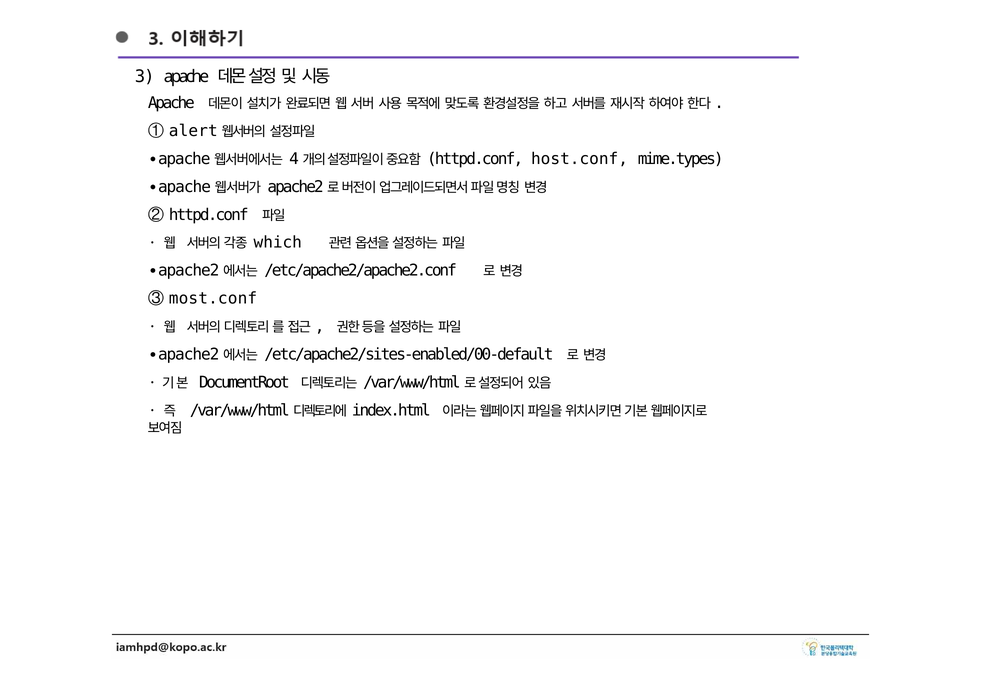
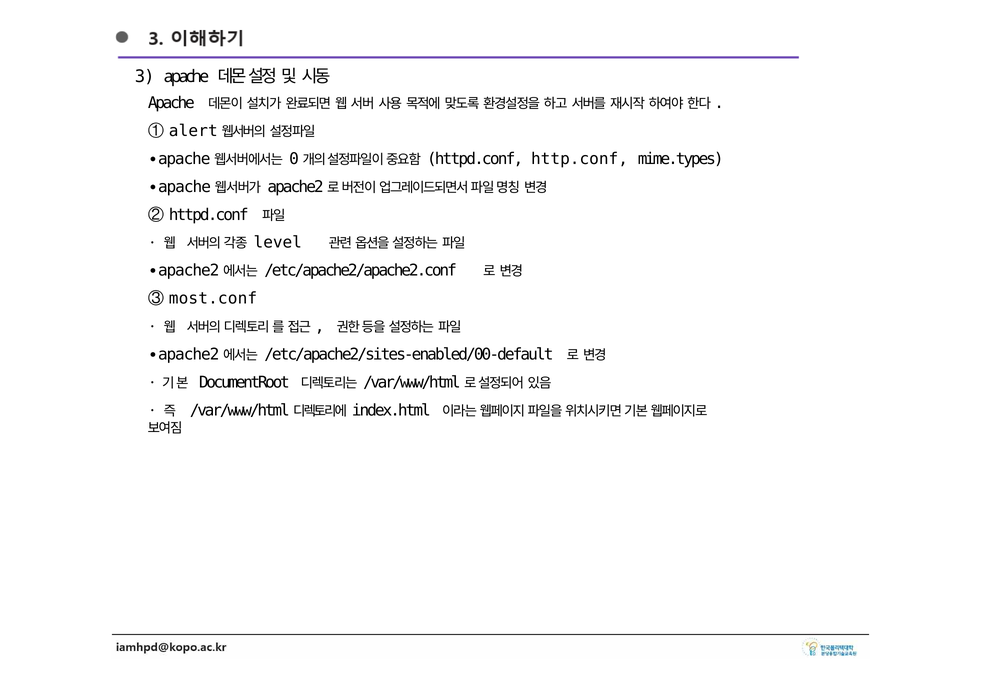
4: 4 -> 0 (294, 159)
host.conf: host.conf -> http.conf (580, 159)
which: which -> level (278, 243)
